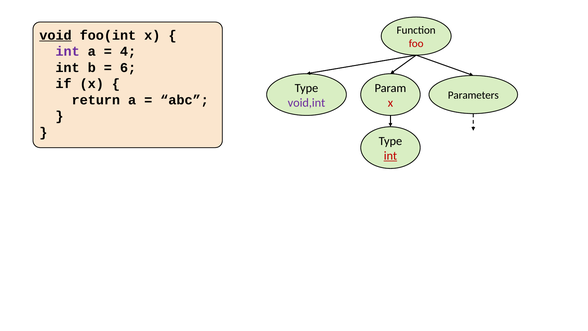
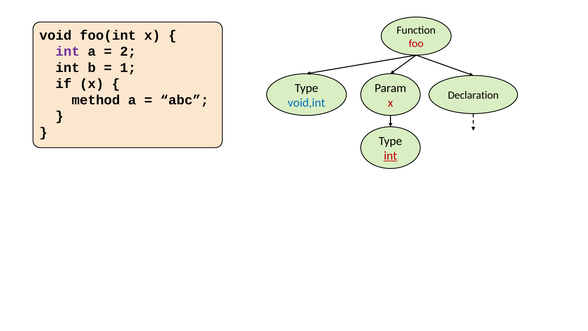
void underline: present -> none (56, 35)
4: 4 -> 2 (128, 51)
6: 6 -> 1 (128, 68)
Parameters: Parameters -> Declaration (473, 95)
return: return -> method (96, 100)
void,int colour: purple -> blue (306, 103)
